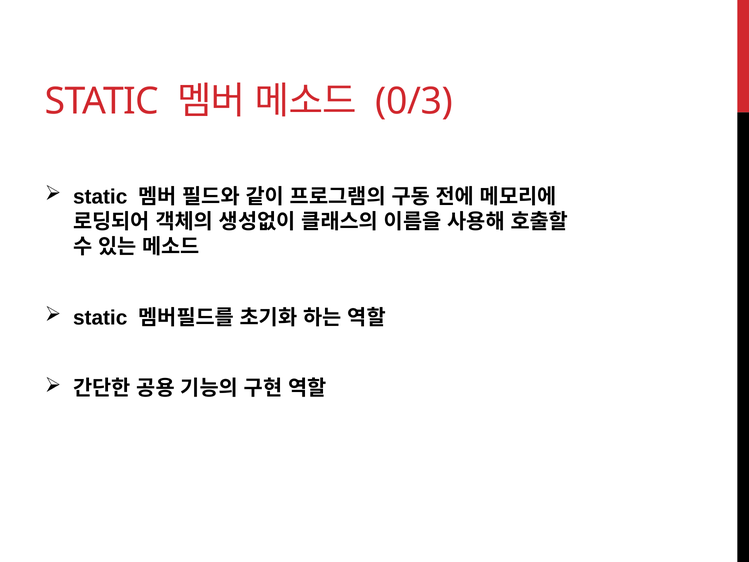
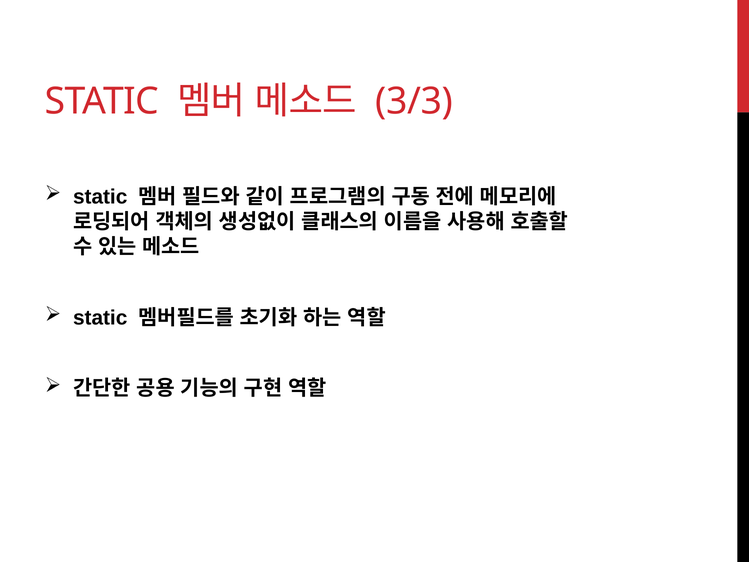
0/3: 0/3 -> 3/3 (414, 101)
